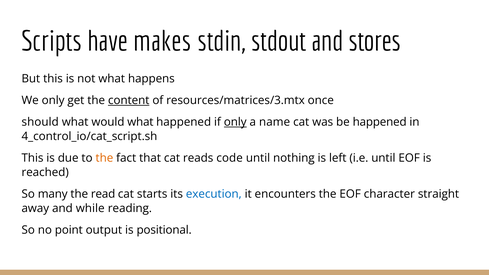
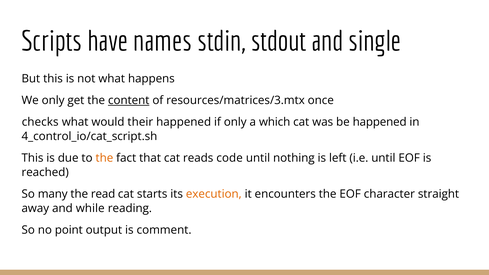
makes: makes -> names (163, 41)
stores: stores -> single (375, 41)
should: should -> checks (40, 122)
would what: what -> their (140, 122)
only underline: present -> none (235, 122)
name: name -> which (275, 122)
execution colour: blue -> orange (214, 194)
positional: positional -> comment (164, 230)
